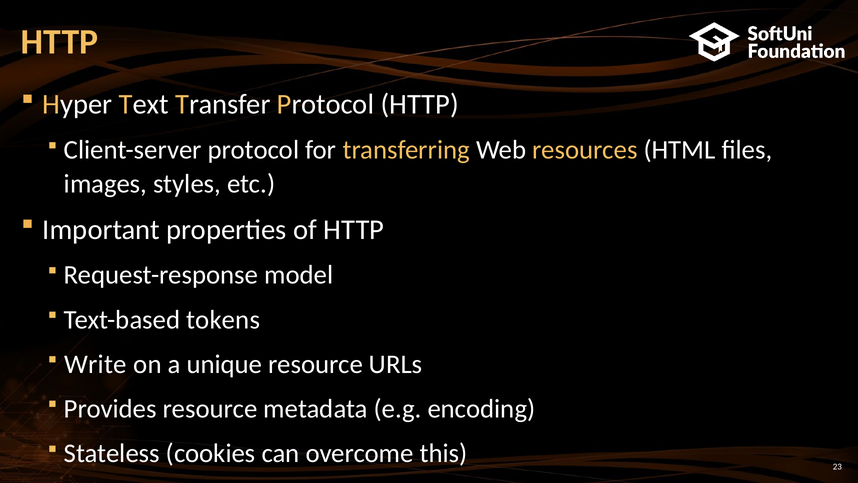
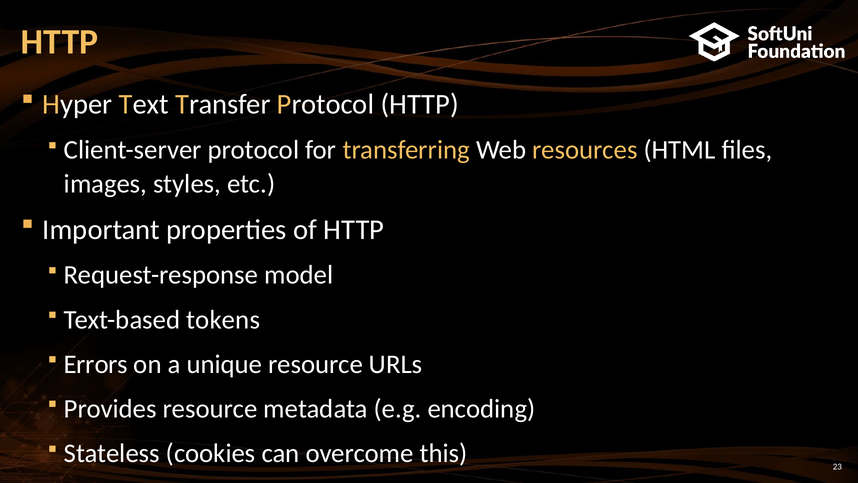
Write: Write -> Errors (96, 364)
